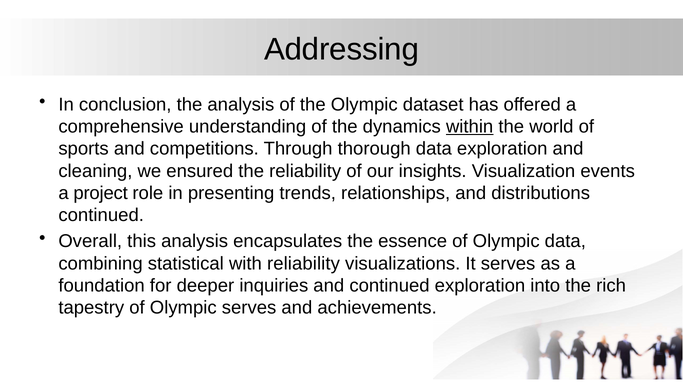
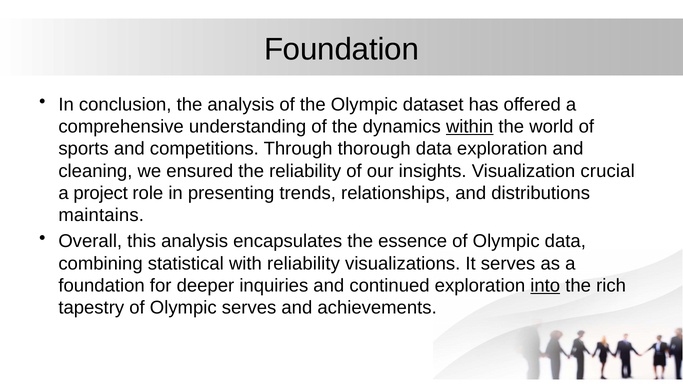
Addressing: Addressing -> Foundation (341, 50)
events: events -> crucial (608, 171)
continued: continued -> maintains (101, 215)
into underline: none -> present (545, 286)
